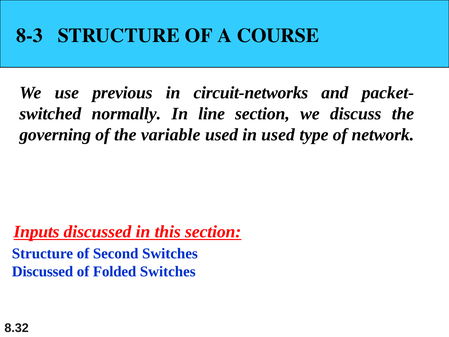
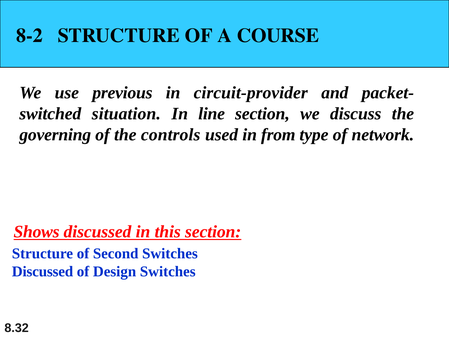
8-3: 8-3 -> 8-2 (29, 36)
circuit-networks: circuit-networks -> circuit-provider (251, 93)
normally: normally -> situation (126, 114)
variable: variable -> controls (171, 135)
in used: used -> from (278, 135)
Inputs: Inputs -> Shows (36, 232)
Folded: Folded -> Design (115, 271)
